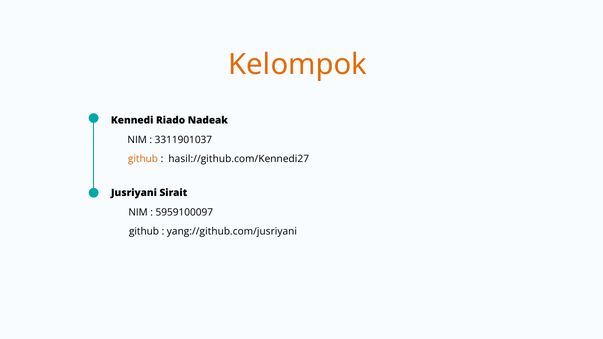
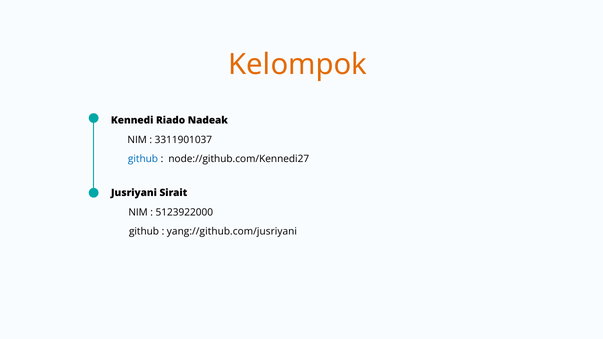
github colour: orange -> blue (143, 159)
hasil://github.com/Kennedi27: hasil://github.com/Kennedi27 -> node://github.com/Kennedi27 (239, 159)
5959100097: 5959100097 -> 5123922000 (184, 212)
